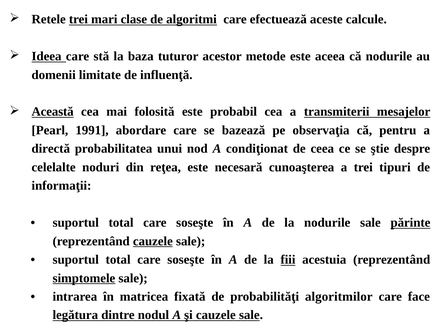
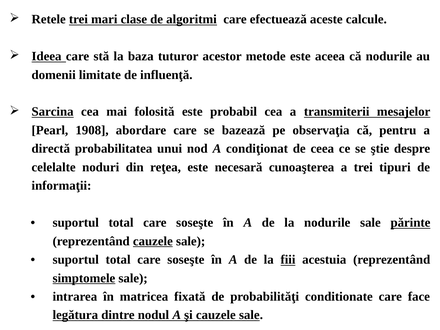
Această: Această -> Sarcina (53, 112)
1991: 1991 -> 1908 (92, 130)
algoritmilor: algoritmilor -> conditionate (339, 297)
